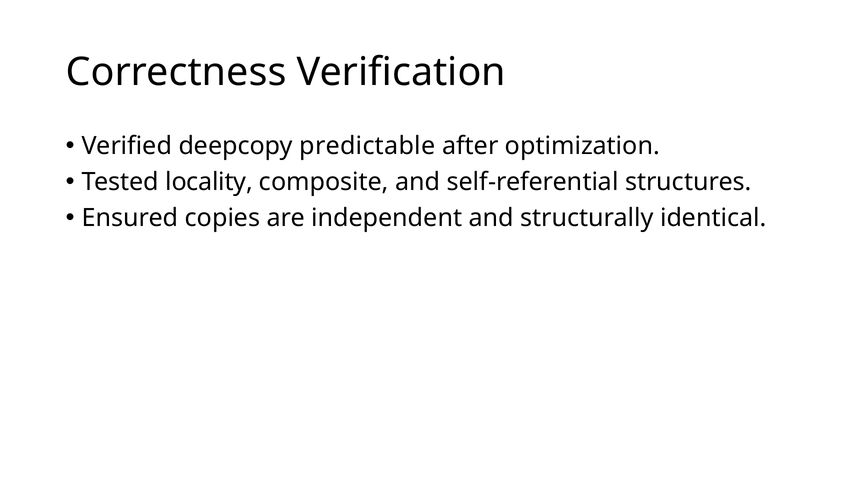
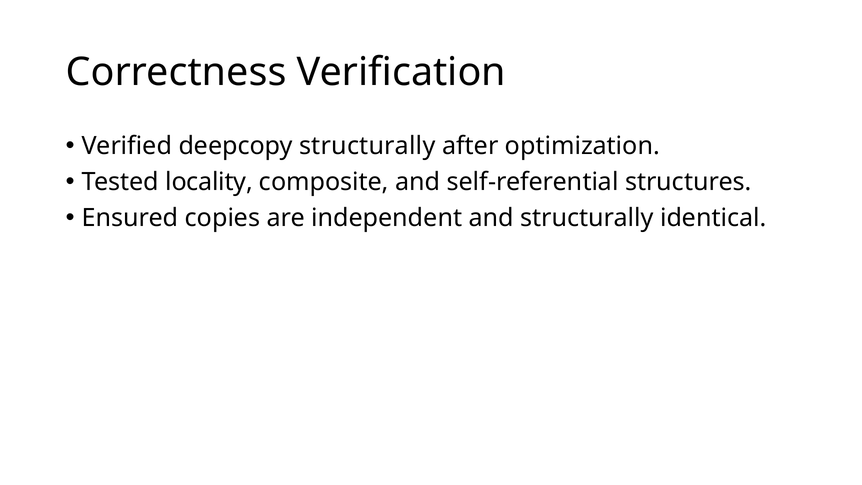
deepcopy predictable: predictable -> structurally (367, 146)
